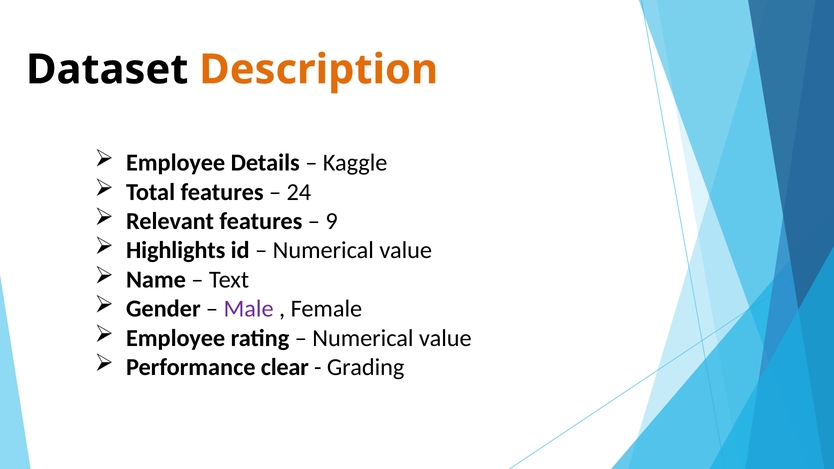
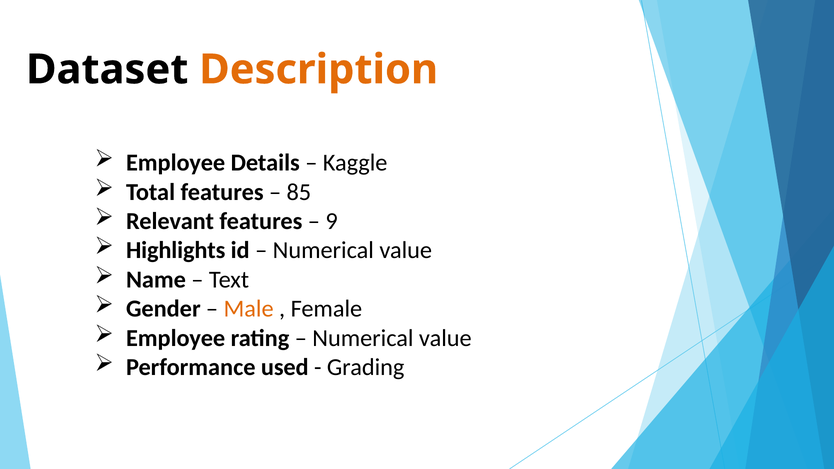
24: 24 -> 85 (299, 192)
Male colour: purple -> orange (249, 309)
clear: clear -> used (285, 367)
